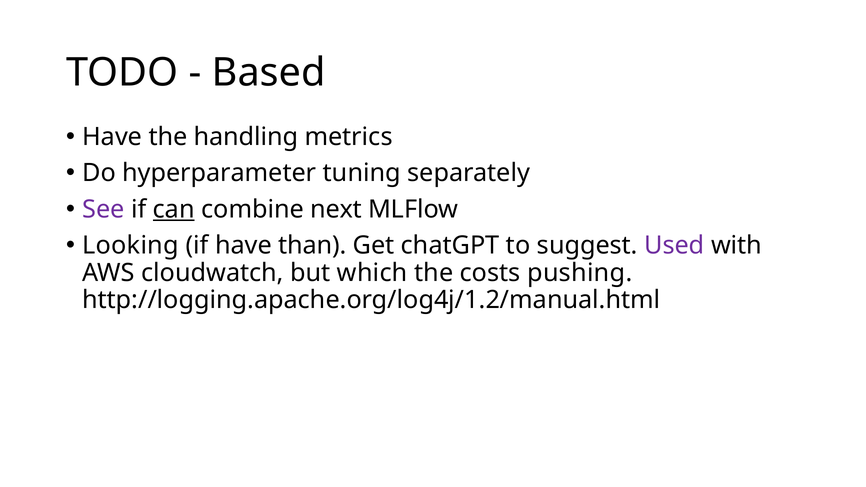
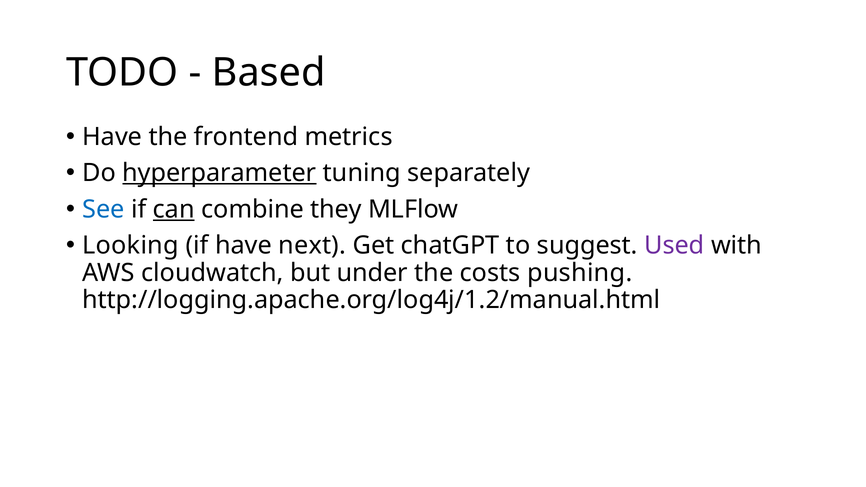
handling: handling -> frontend (246, 137)
hyperparameter underline: none -> present (219, 173)
See colour: purple -> blue (103, 209)
next: next -> they (336, 209)
than: than -> next (312, 246)
which: which -> under (372, 273)
